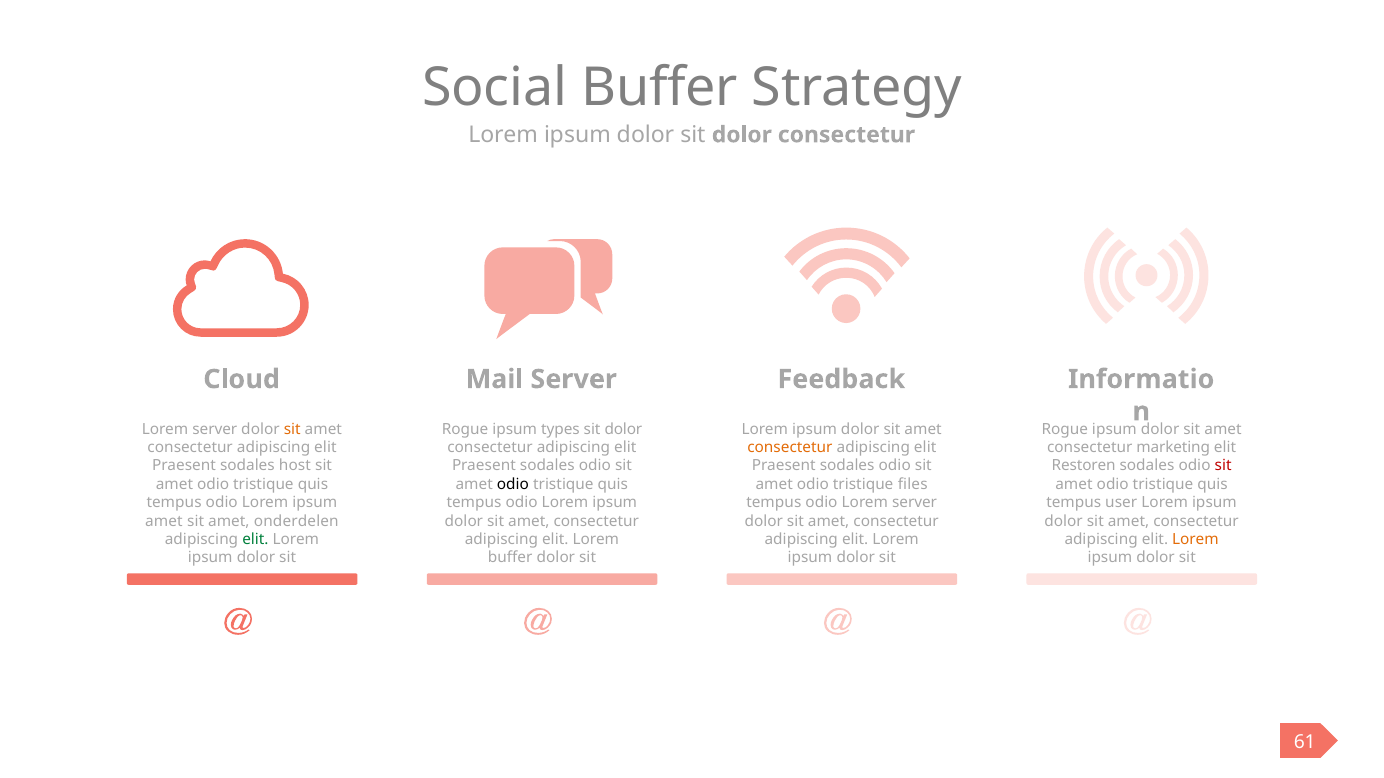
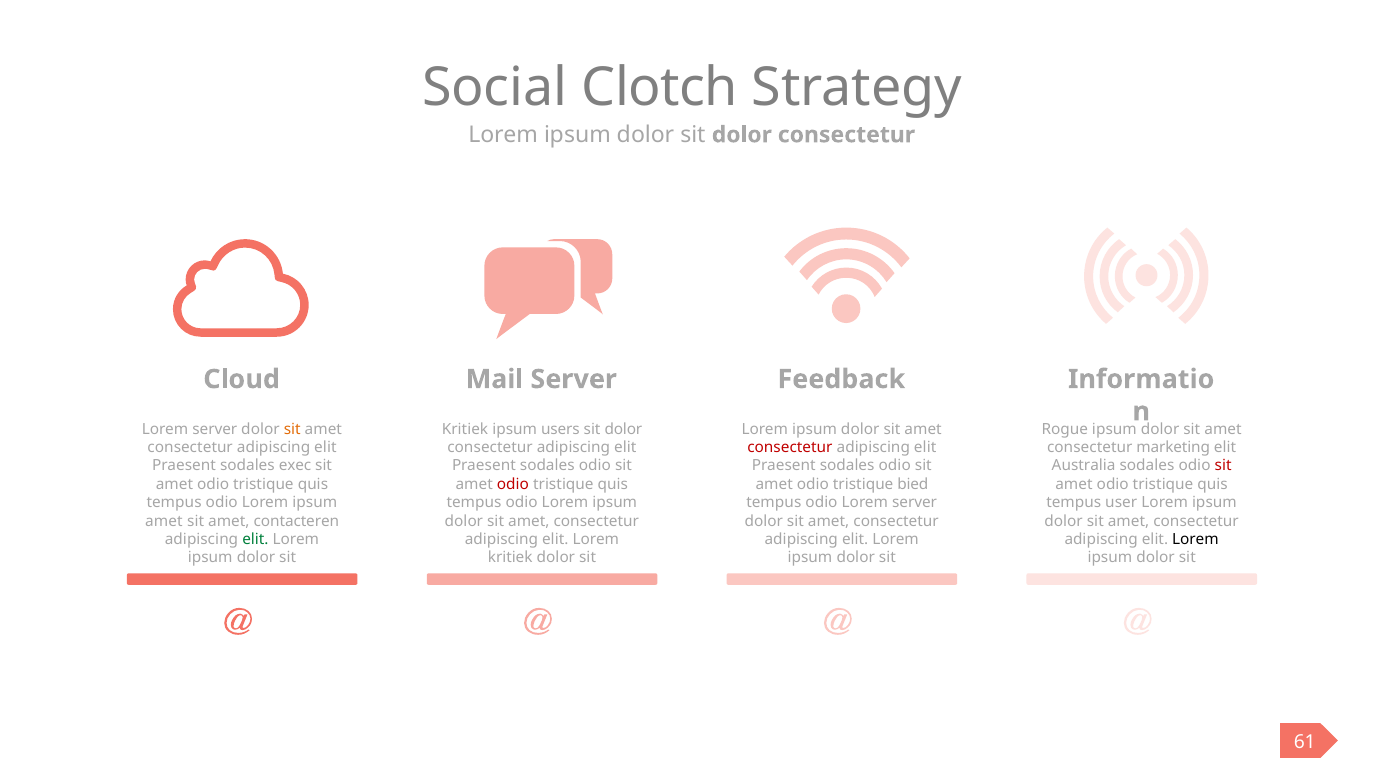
Social Buffer: Buffer -> Clotch (660, 88)
Rogue: Rogue -> Kritiek (465, 429)
types: types -> users (560, 429)
consectetur colour: orange -> red (790, 448)
host: host -> exec (295, 466)
Restoren: Restoren -> Australia (1084, 466)
odio colour: black -> red (513, 485)
files: files -> bied (913, 485)
onderdelen: onderdelen -> contacteren (296, 521)
Lorem colour: orange -> black (1195, 540)
buffer: buffer -> kritiek (510, 558)
